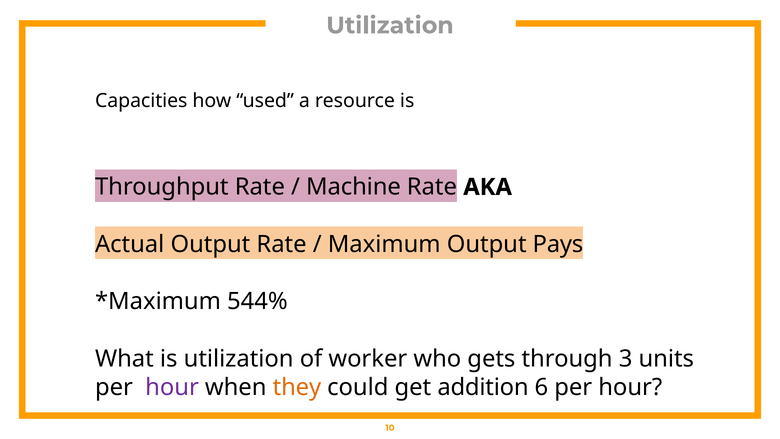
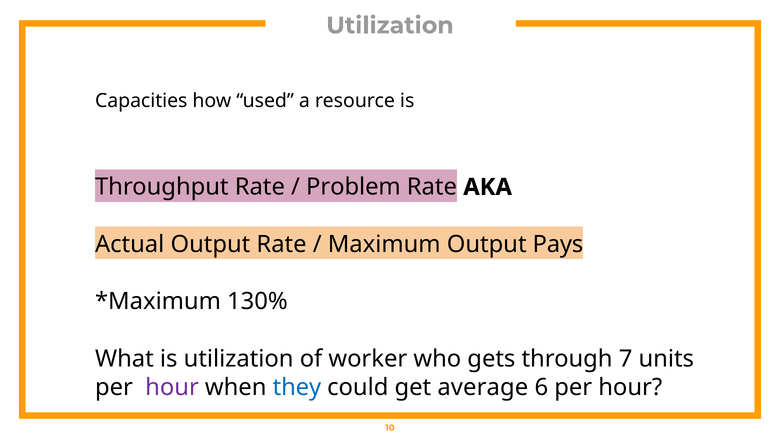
Machine: Machine -> Problem (353, 187)
544%: 544% -> 130% (257, 301)
3: 3 -> 7 (626, 358)
they colour: orange -> blue (297, 387)
addition: addition -> average (483, 387)
